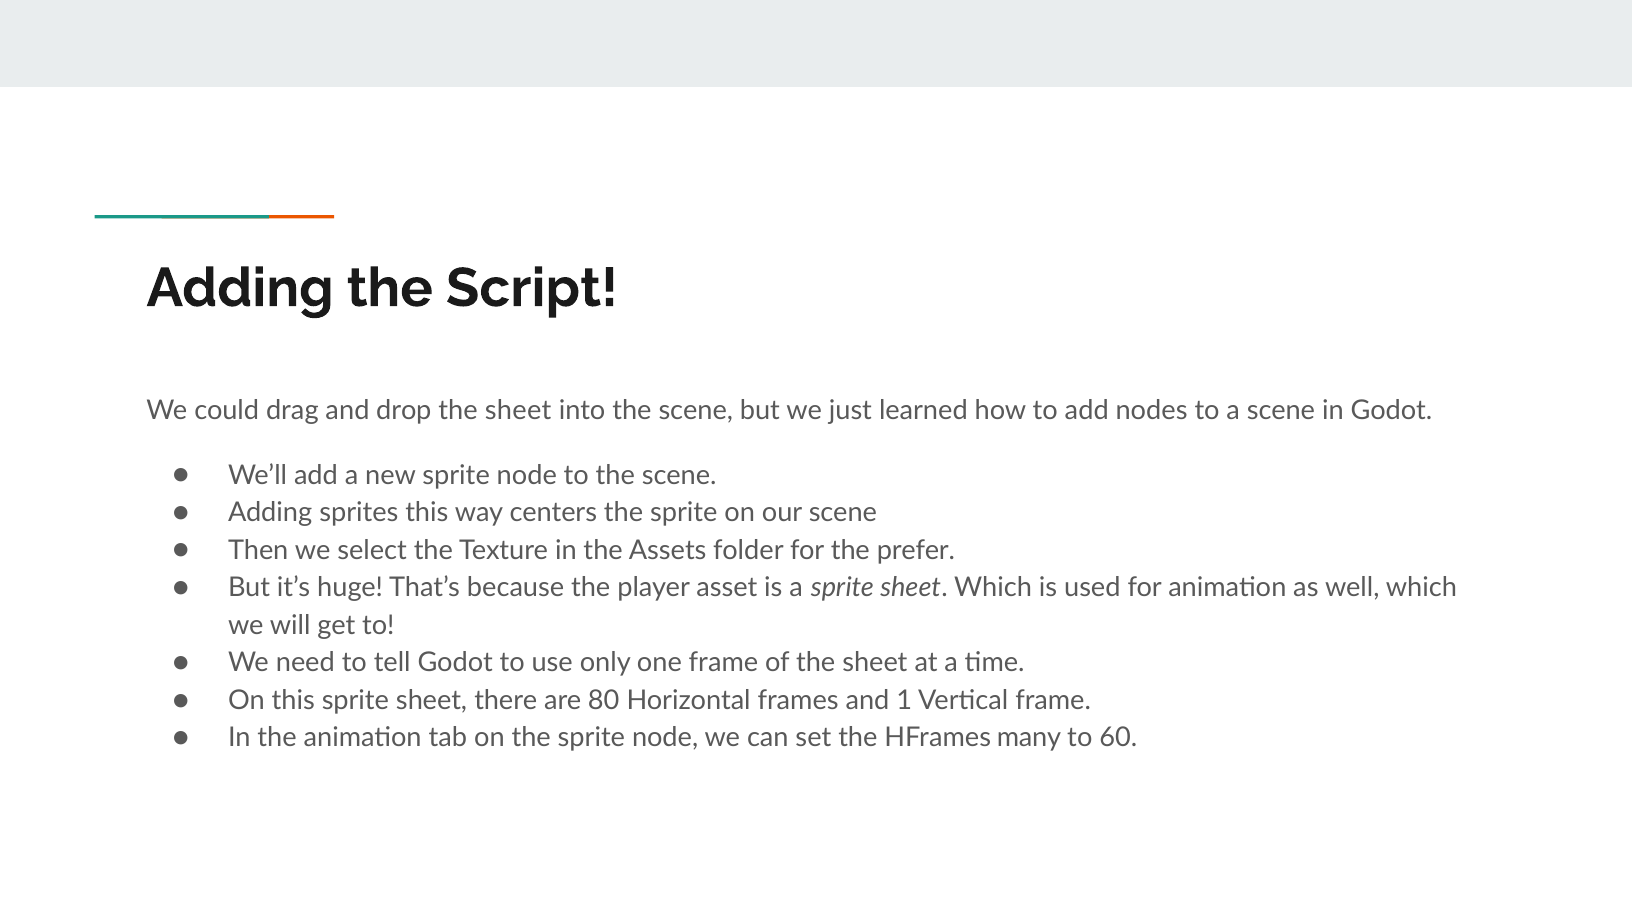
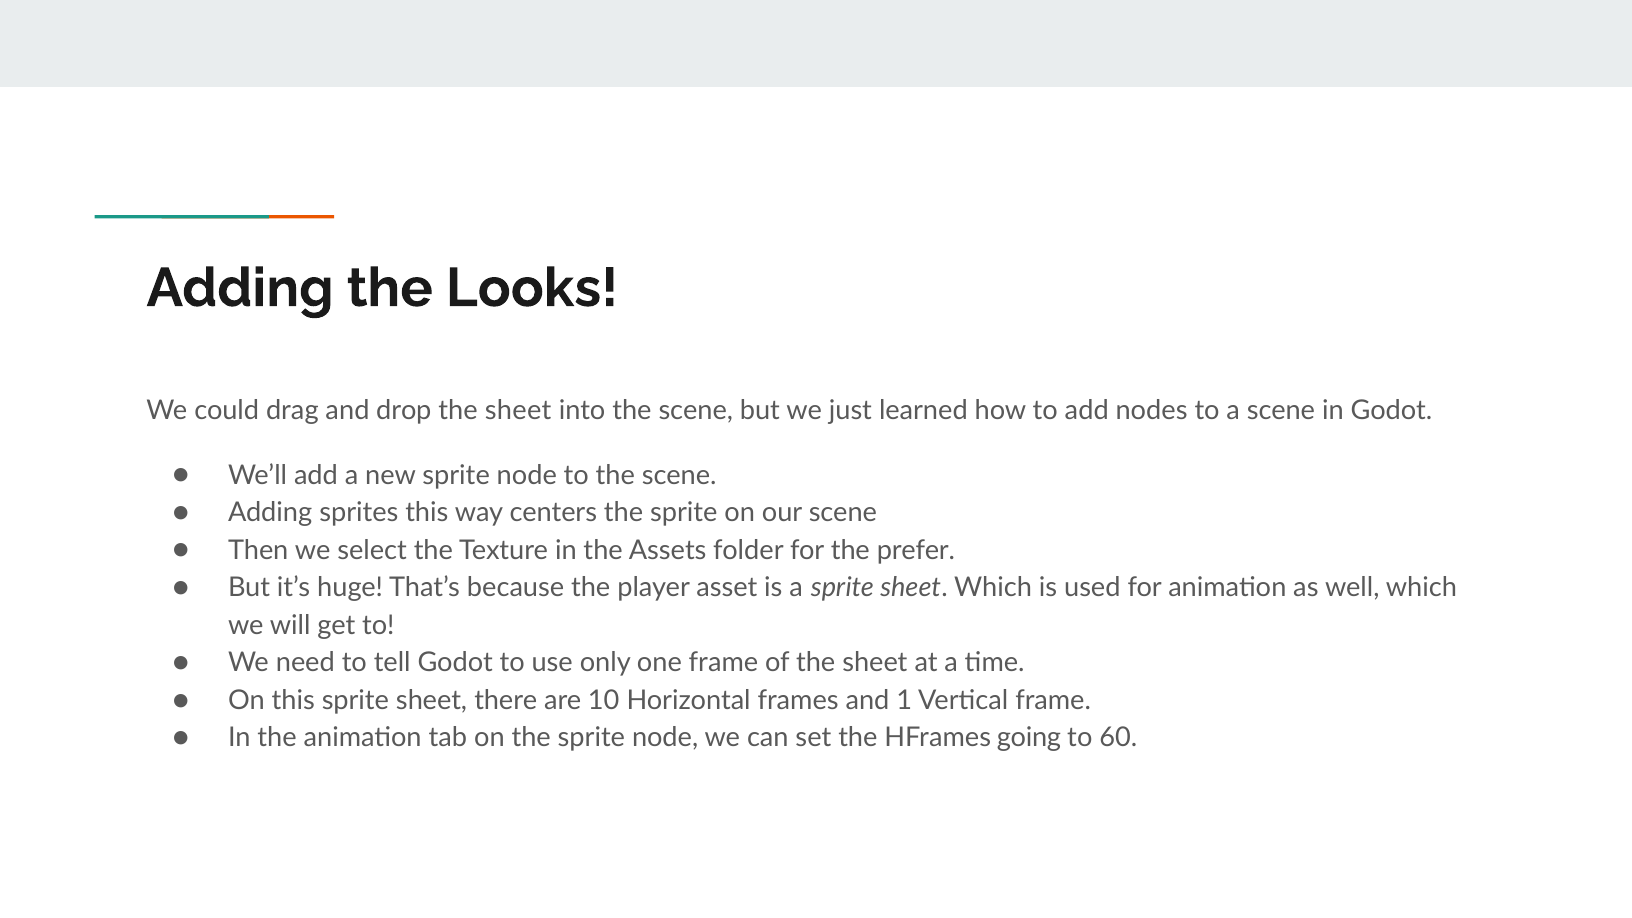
Script: Script -> Looks (532, 288)
80: 80 -> 10 (604, 700)
many: many -> going (1029, 738)
